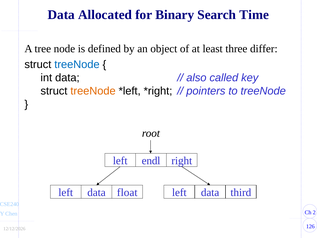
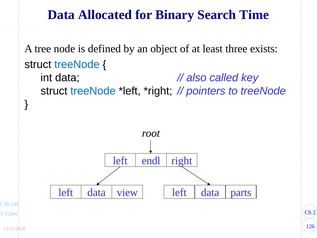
differ: differ -> exists (264, 49)
treeNode colour: orange -> blue (93, 91)
float: float -> view (127, 192)
third: third -> parts (241, 192)
